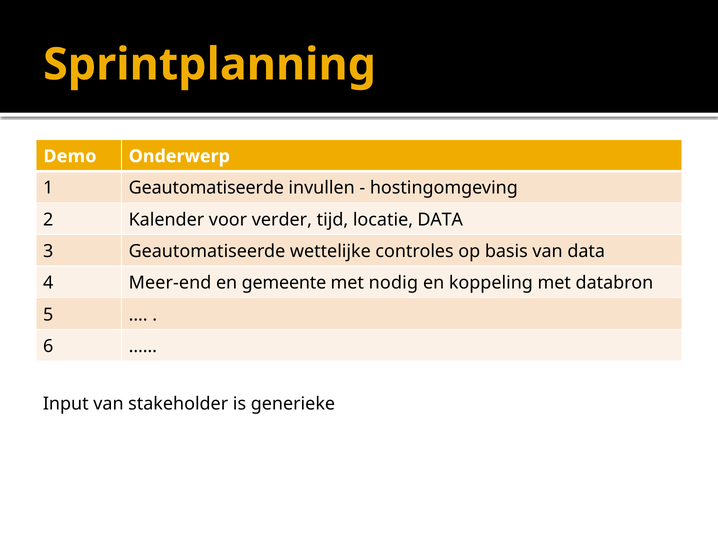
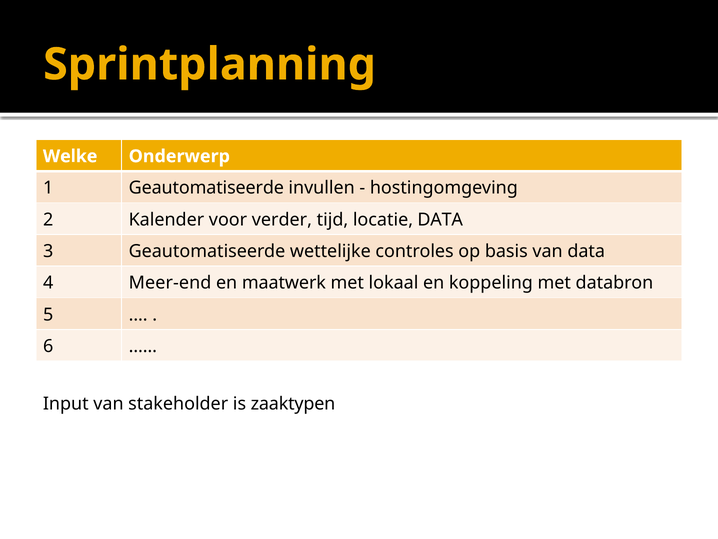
Demo: Demo -> Welke (70, 156)
gemeente: gemeente -> maatwerk (284, 283)
nodig: nodig -> lokaal (393, 283)
generieke: generieke -> zaaktypen (293, 404)
